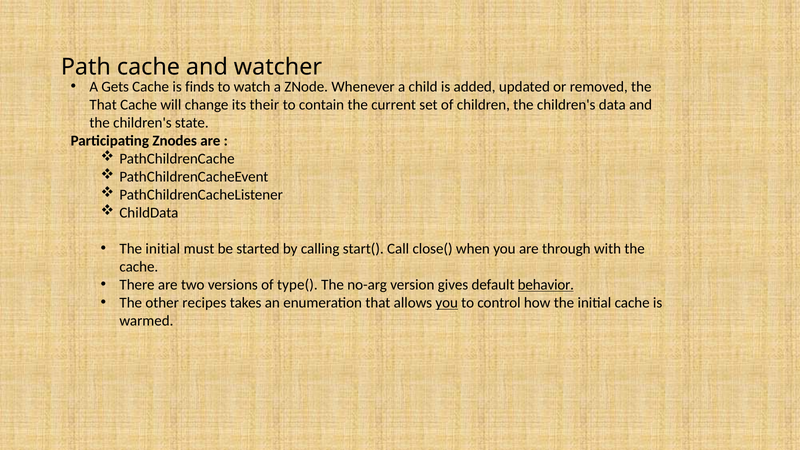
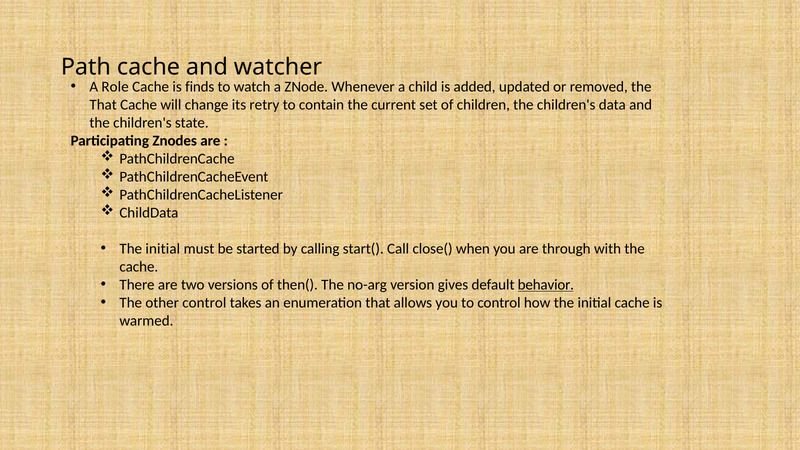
Gets: Gets -> Role (115, 87)
their: their -> retry (264, 105)
type(: type( -> then( (297, 285)
other recipes: recipes -> control (204, 303)
you underline: present -> none (447, 303)
